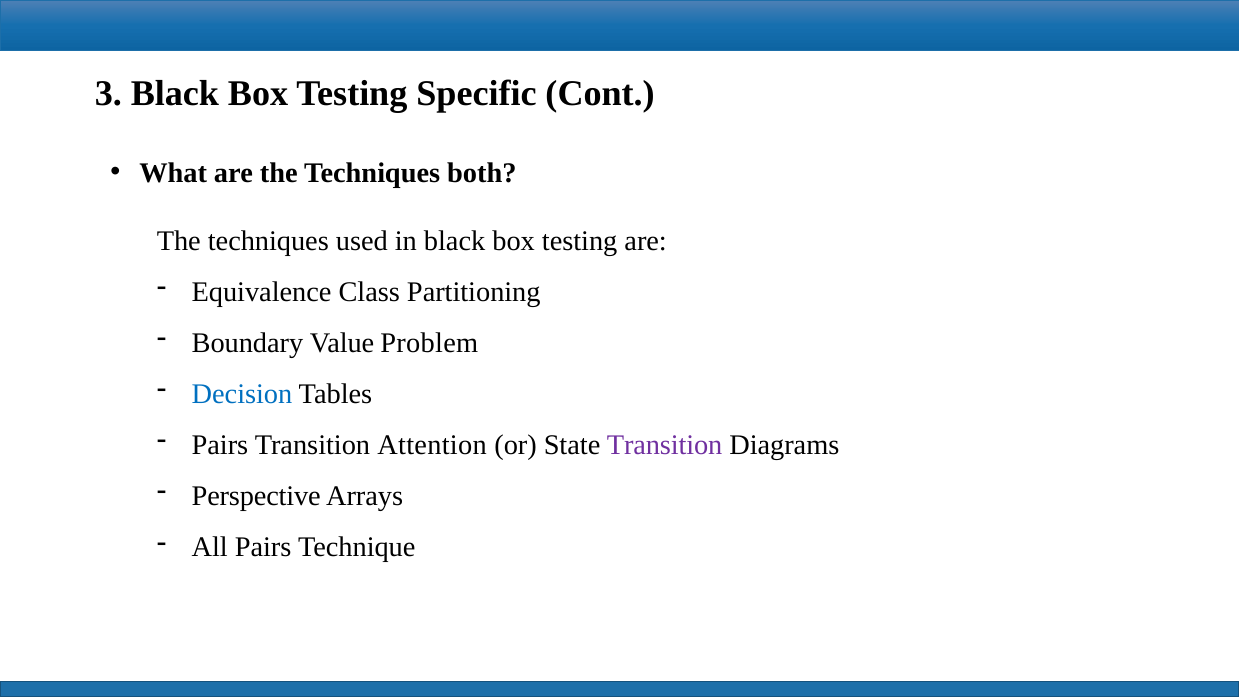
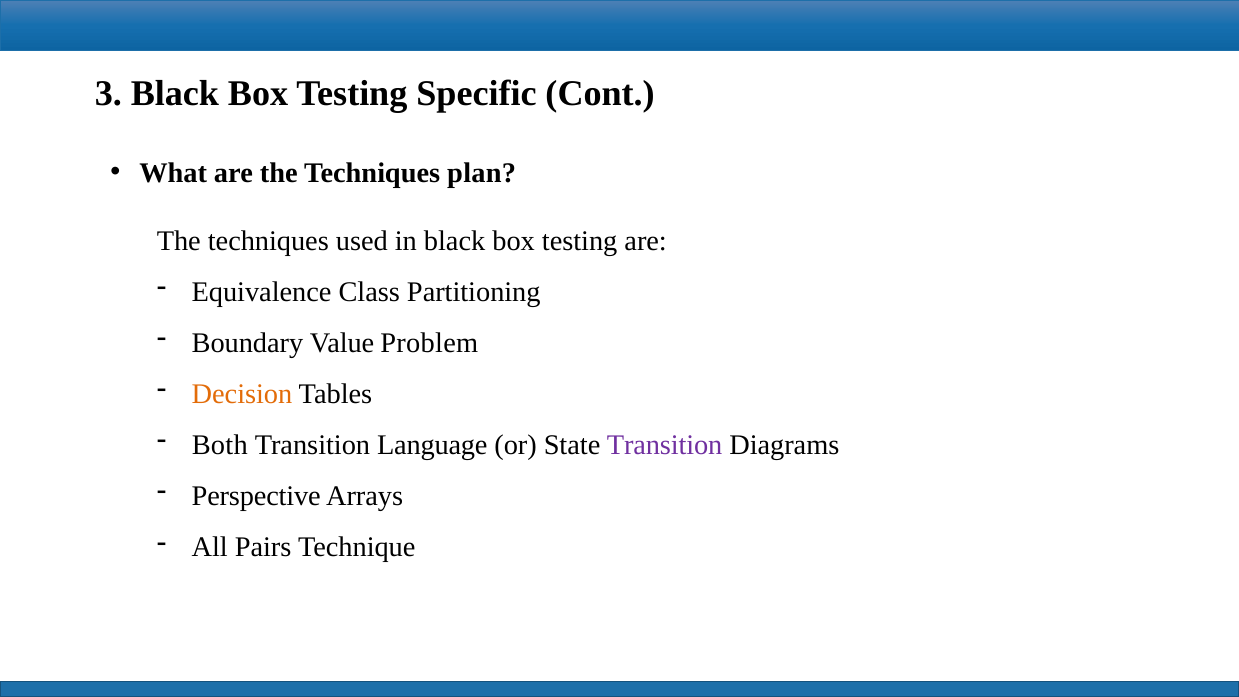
both: both -> plan (482, 173)
Decision colour: blue -> orange (242, 394)
Pairs: Pairs -> Both (220, 445)
Attention: Attention -> Language (432, 445)
